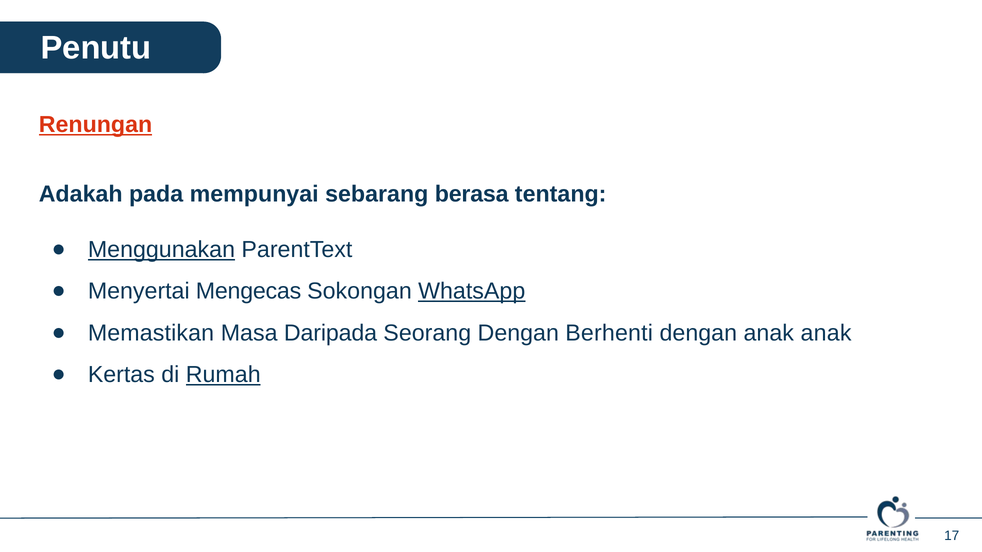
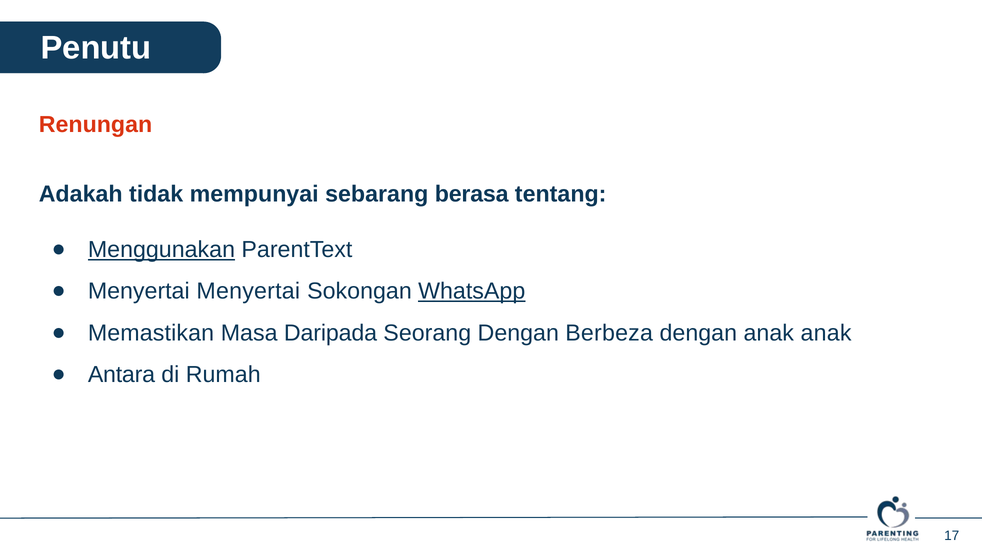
Renungan underline: present -> none (95, 125)
pada: pada -> tidak (156, 194)
Menyertai Mengecas: Mengecas -> Menyertai (248, 292)
Berhenti: Berhenti -> Berbeza (609, 333)
Kertas: Kertas -> Antara (121, 375)
Rumah underline: present -> none (223, 375)
